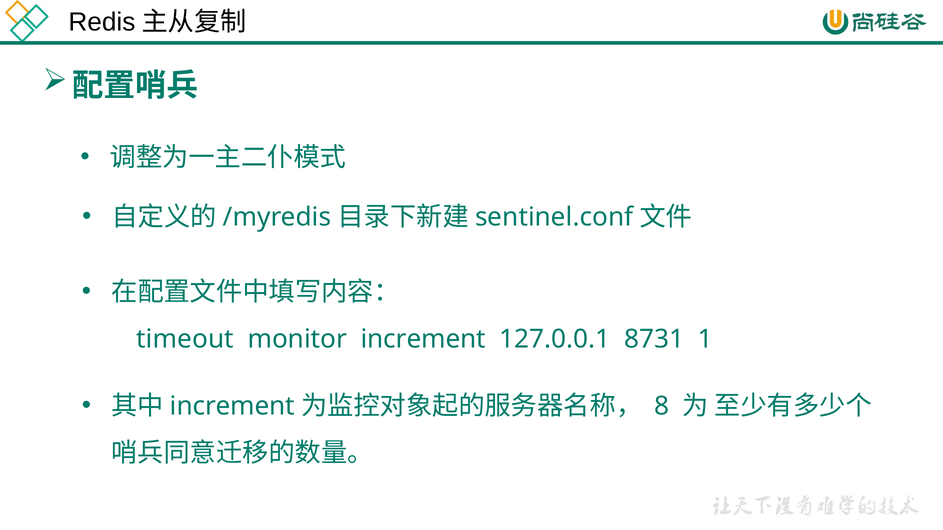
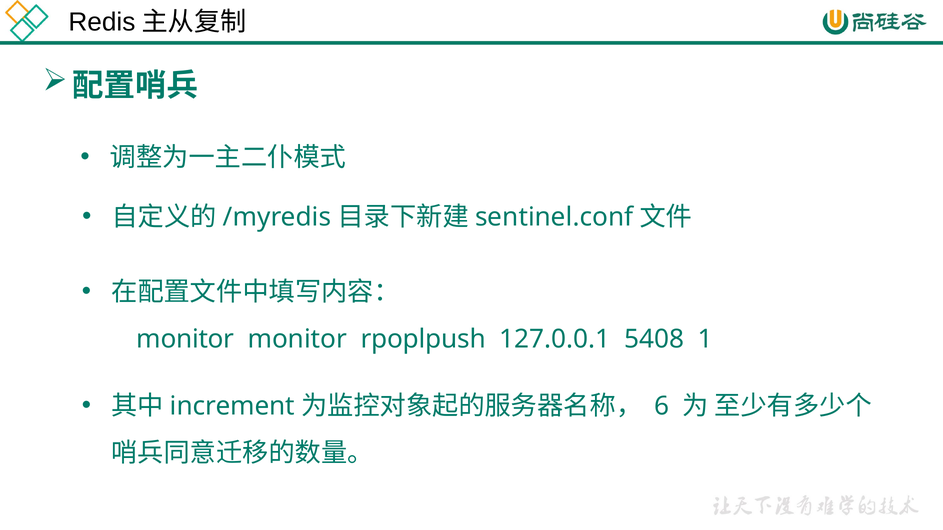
timeout: timeout -> monitor (185, 340)
monitor increment: increment -> rpoplpush (423, 340)
8731: 8731 -> 5408 (654, 340)
8: 8 -> 6 (662, 406)
